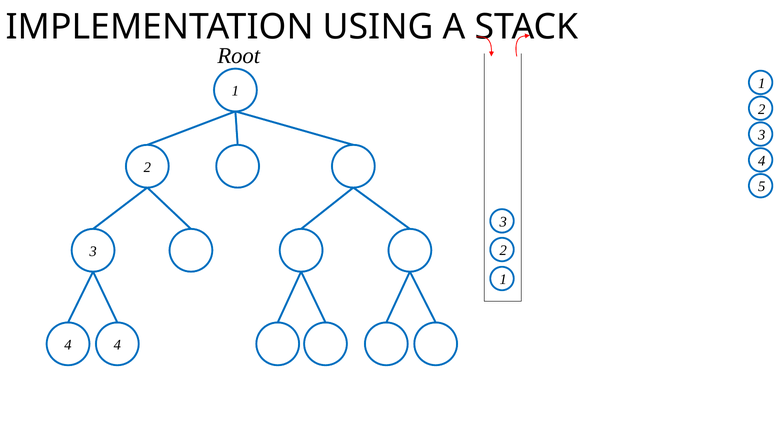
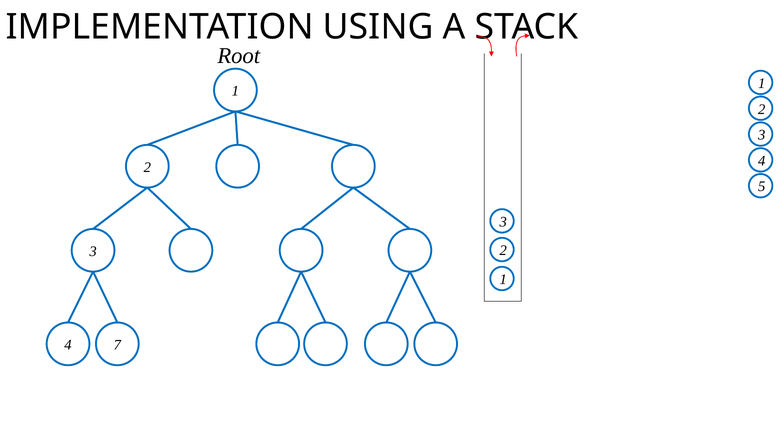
4 4: 4 -> 7 (117, 345)
